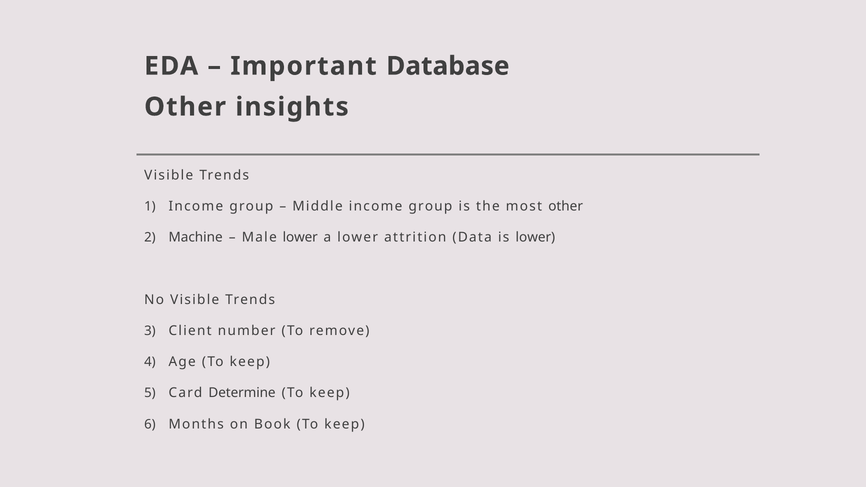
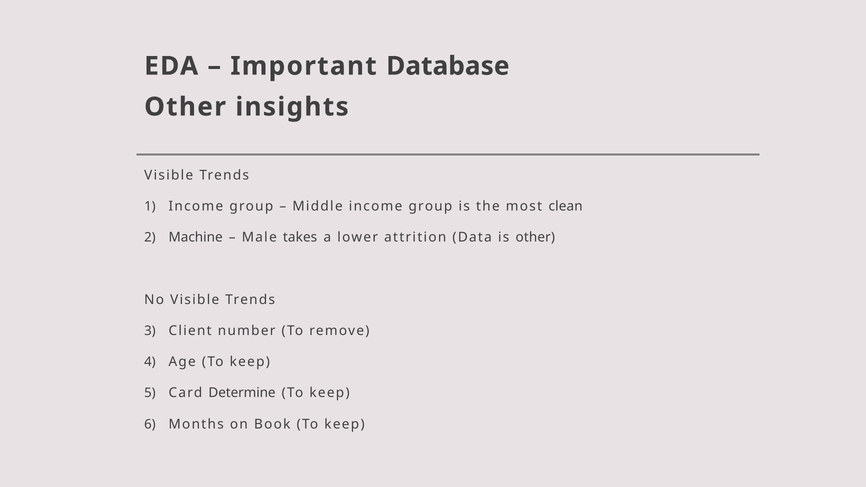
most other: other -> clean (566, 206)
Male lower: lower -> takes (300, 238)
is lower: lower -> other (535, 238)
